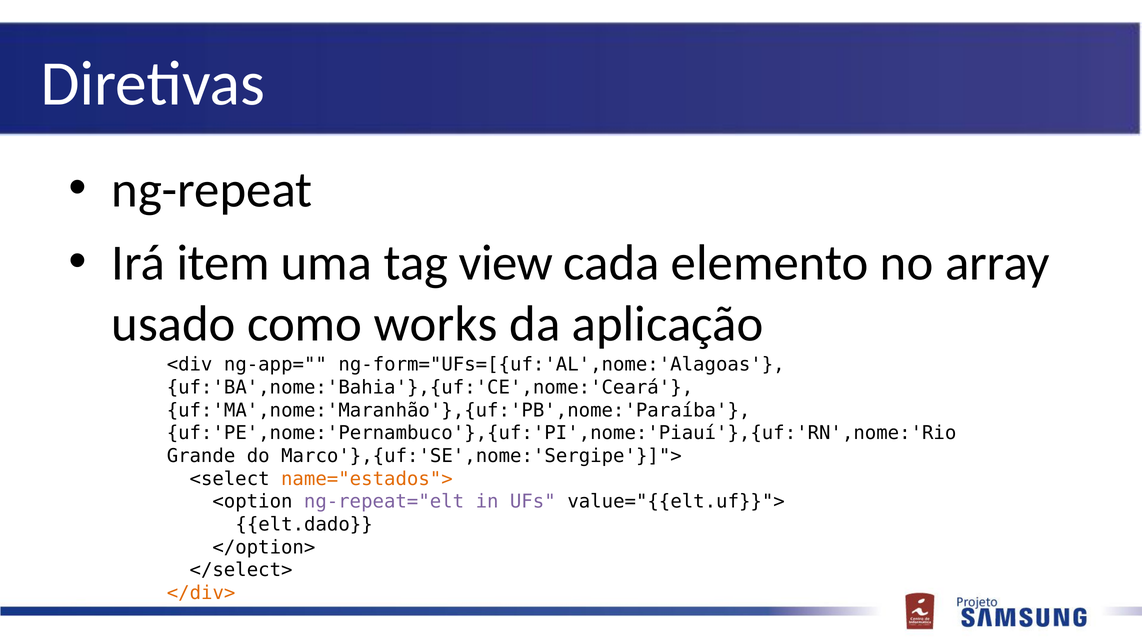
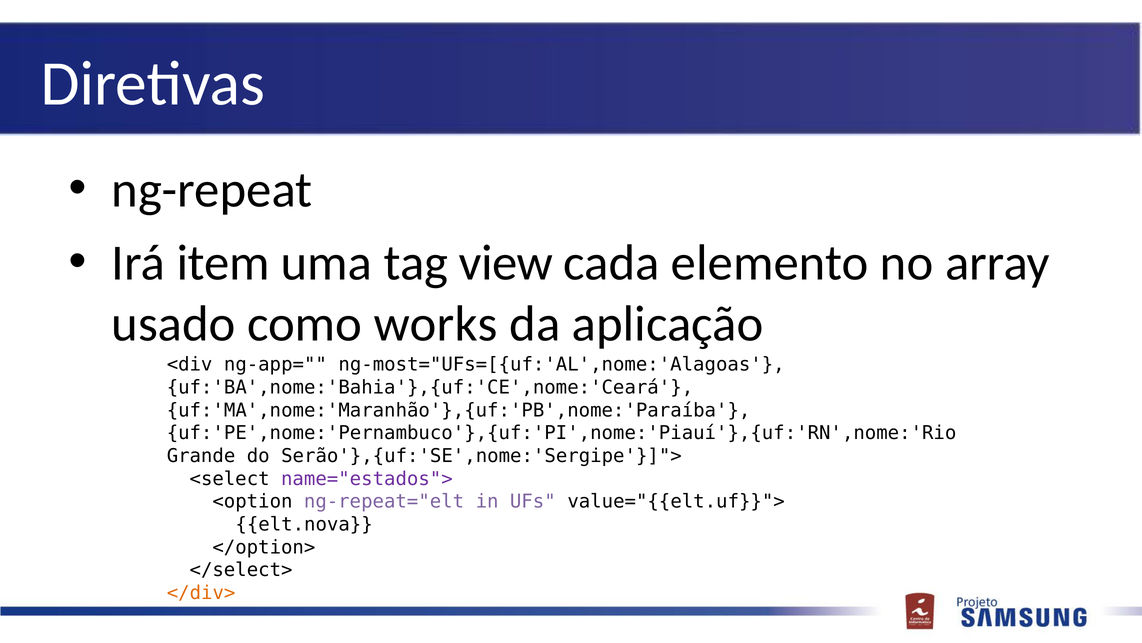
ng-form="UFs=[{uf:'AL',nome:'Alagoas: ng-form="UFs=[{uf:'AL',nome:'Alagoas -> ng-most="UFs=[{uf:'AL',nome:'Alagoas (562, 365)
Marco'},{uf:'SE',nome:'Sergipe'}]">: Marco'},{uf:'SE',nome:'Sergipe'}]"> -> Serão'},{uf:'SE',nome:'Sergipe'}]"> (481, 456)
name="estados"> colour: orange -> purple (367, 479)
elt.dado: elt.dado -> elt.nova (304, 524)
